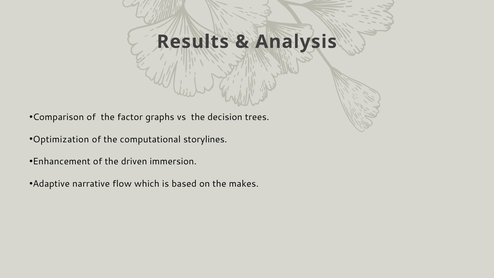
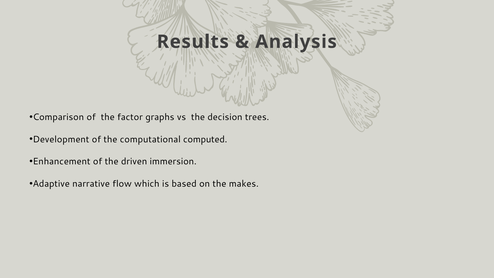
Optimization: Optimization -> Development (61, 139)
storylines: storylines -> computed (205, 139)
